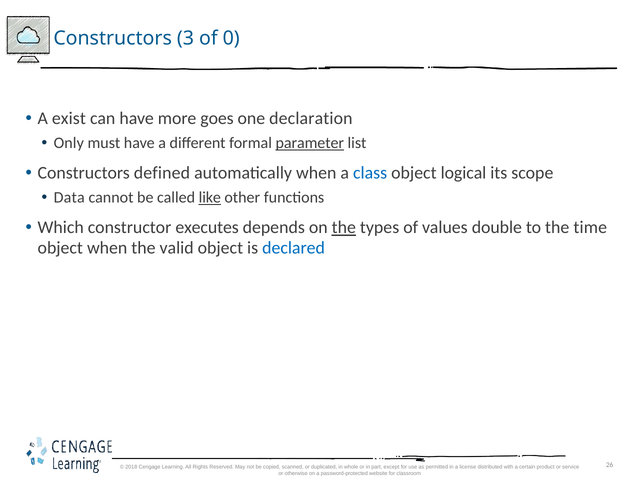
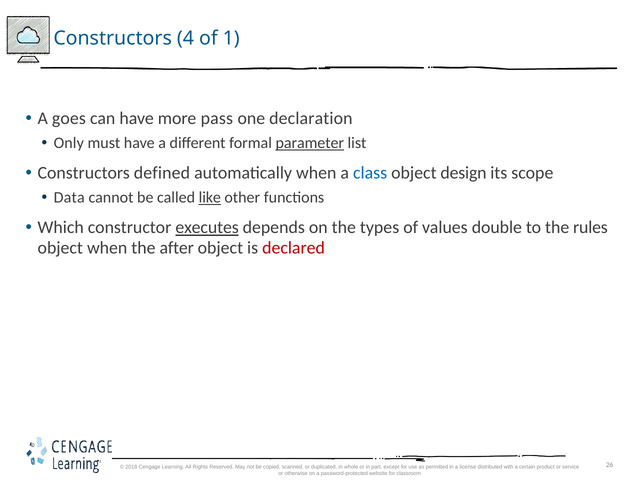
3: 3 -> 4 (185, 38)
0: 0 -> 1 (231, 38)
exist: exist -> goes (69, 118)
goes: goes -> pass (217, 118)
logical: logical -> design (464, 173)
executes underline: none -> present (207, 227)
the underline: present -> none (344, 227)
time: time -> rules (590, 227)
valid: valid -> after (177, 248)
declared colour: blue -> red (294, 248)
